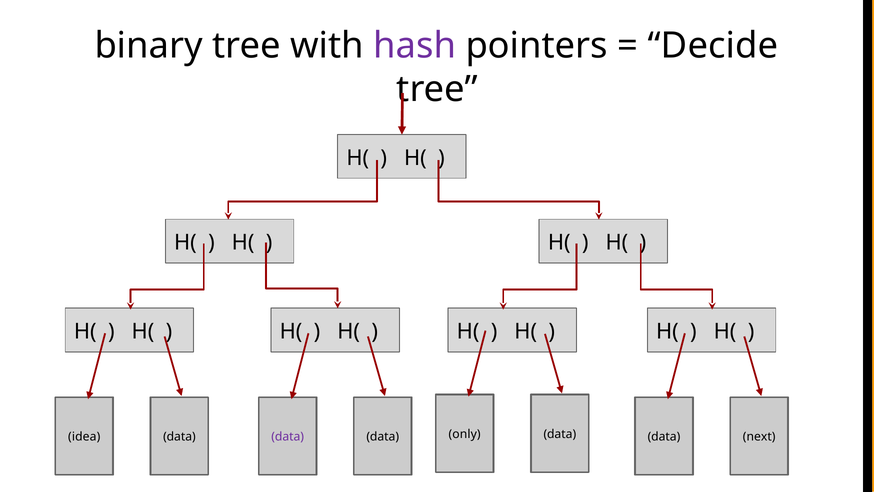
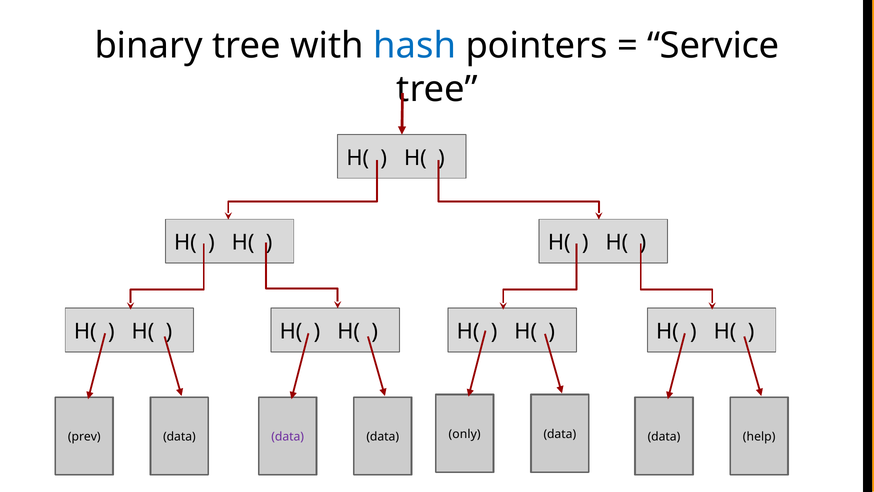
hash colour: purple -> blue (415, 45)
Decide: Decide -> Service (713, 45)
idea: idea -> prev (84, 437)
next: next -> help (759, 437)
